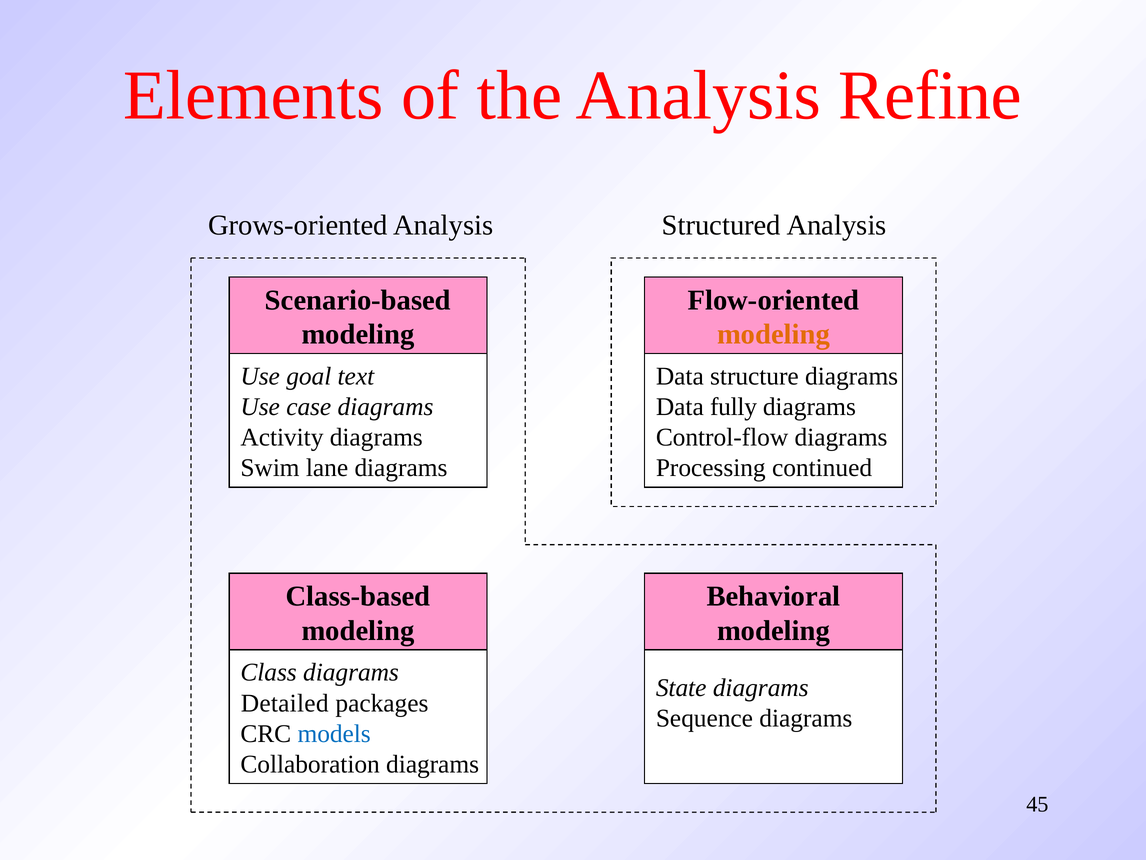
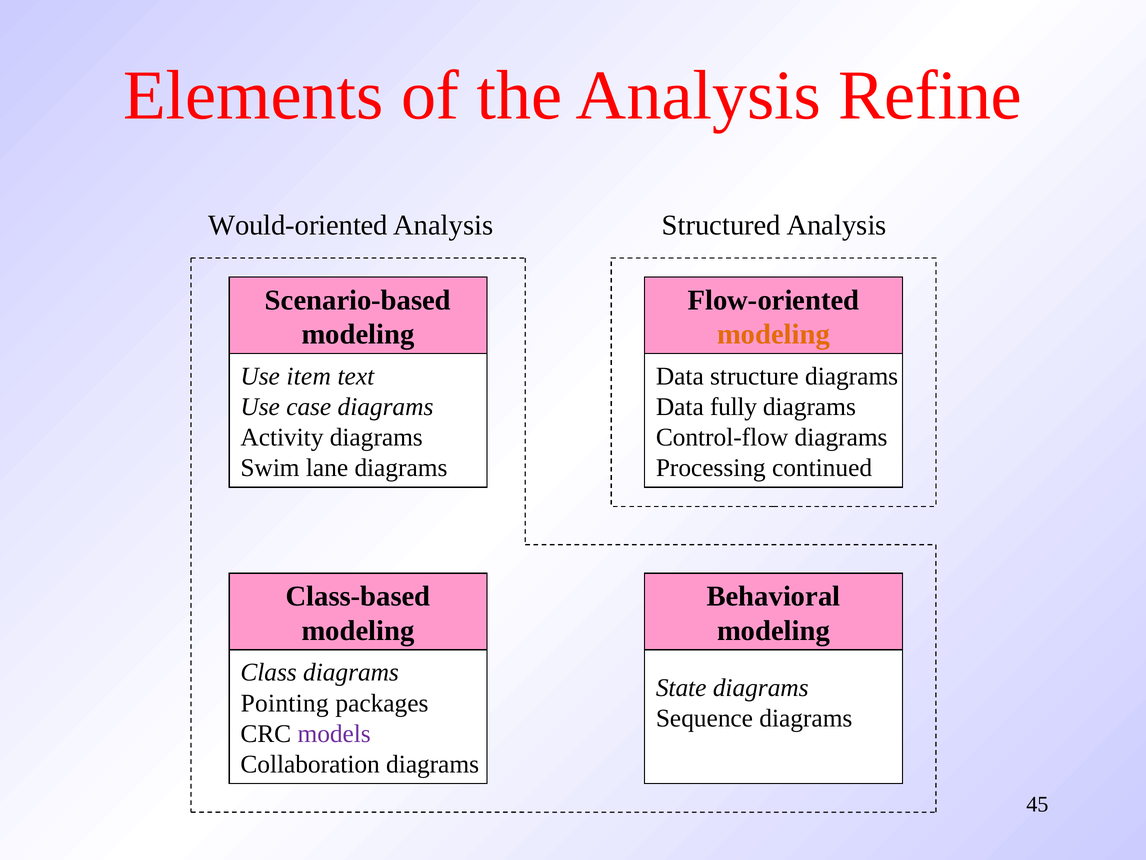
Grows-oriented: Grows-oriented -> Would-oriented (298, 225)
goal: goal -> item (309, 376)
Detailed: Detailed -> Pointing (285, 703)
models colour: blue -> purple (334, 733)
